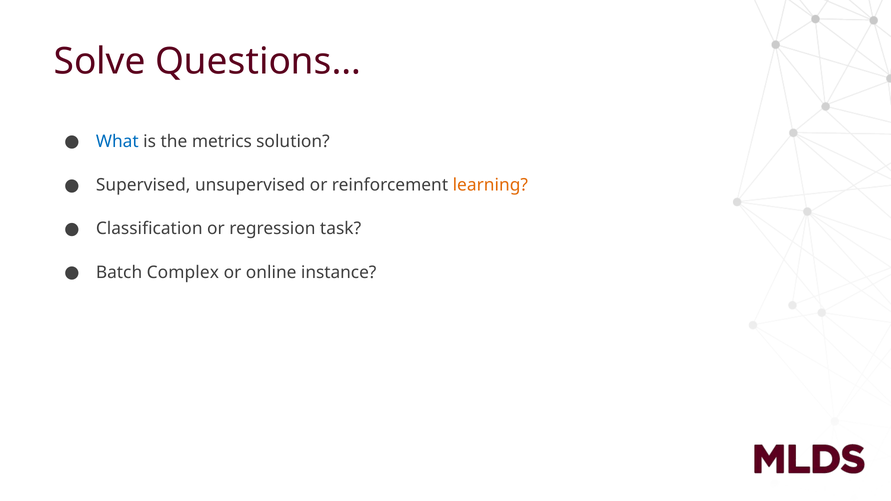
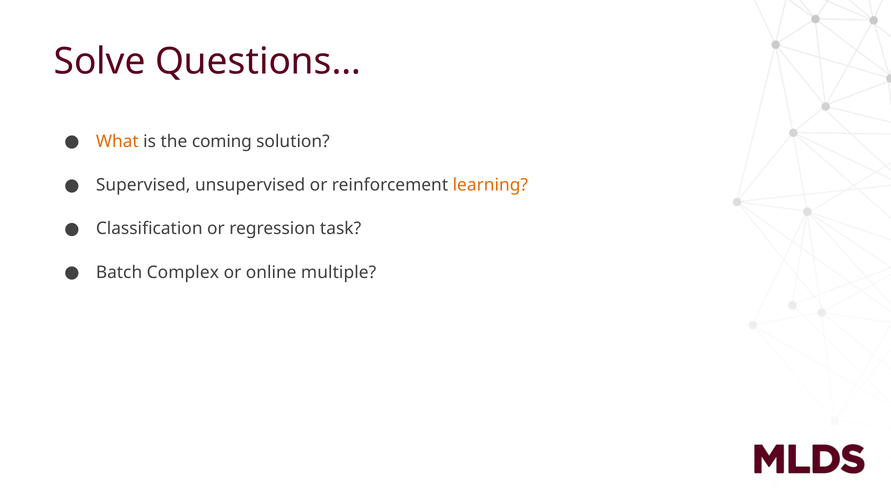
What colour: blue -> orange (117, 141)
metrics: metrics -> coming (222, 141)
instance: instance -> multiple (339, 272)
